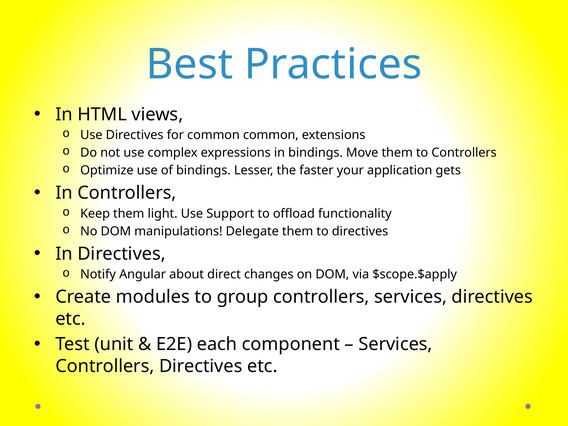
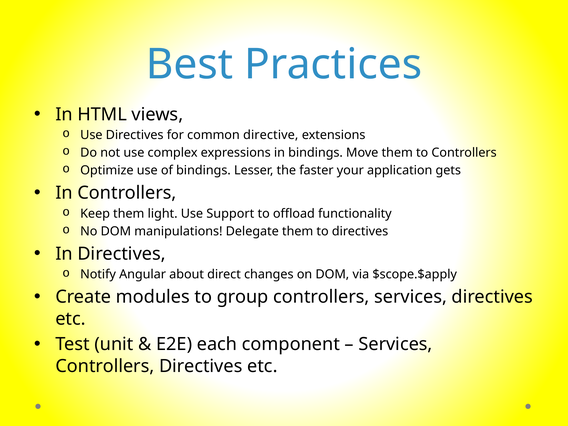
common common: common -> directive (271, 135)
